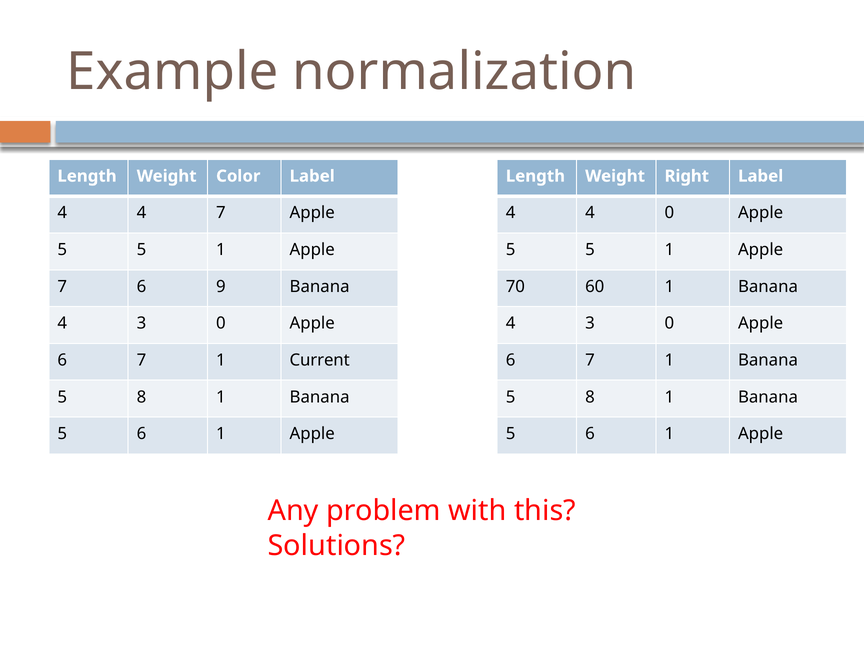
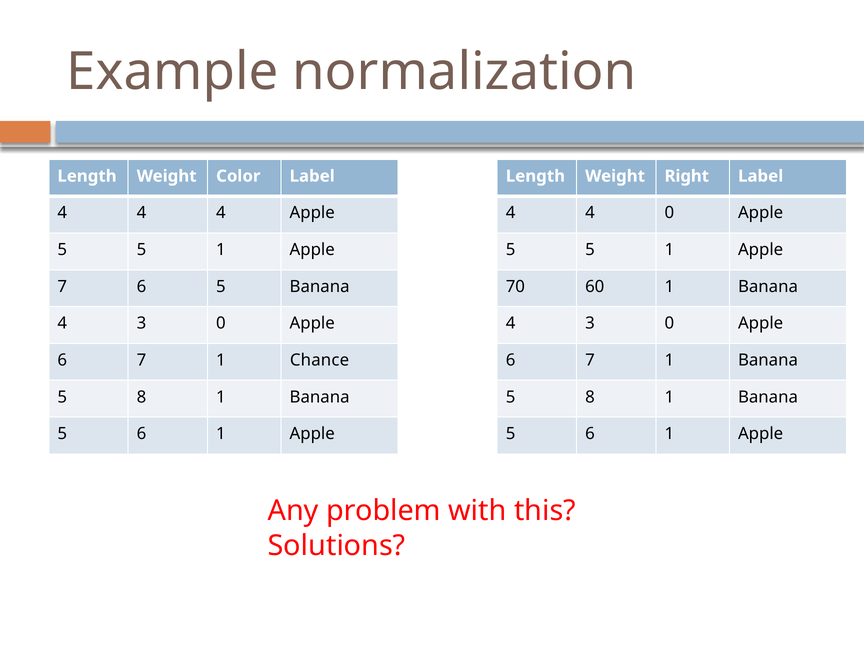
4 4 7: 7 -> 4 (221, 213)
6 9: 9 -> 5 (221, 287)
Current: Current -> Chance (320, 360)
